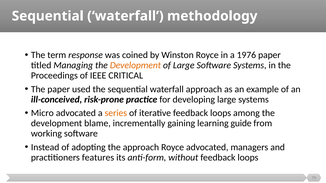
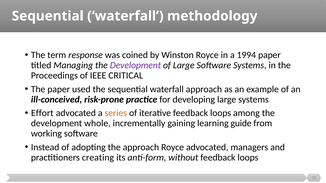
1976: 1976 -> 1994 (246, 55)
Development colour: orange -> purple (135, 65)
Micro: Micro -> Effort (42, 113)
blame: blame -> whole (97, 124)
features: features -> creating (98, 158)
